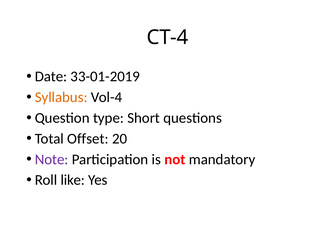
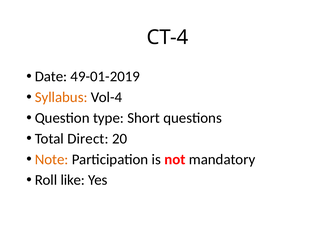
33-01-2019: 33-01-2019 -> 49-01-2019 (105, 77)
Offset: Offset -> Direct (88, 139)
Note colour: purple -> orange (52, 160)
